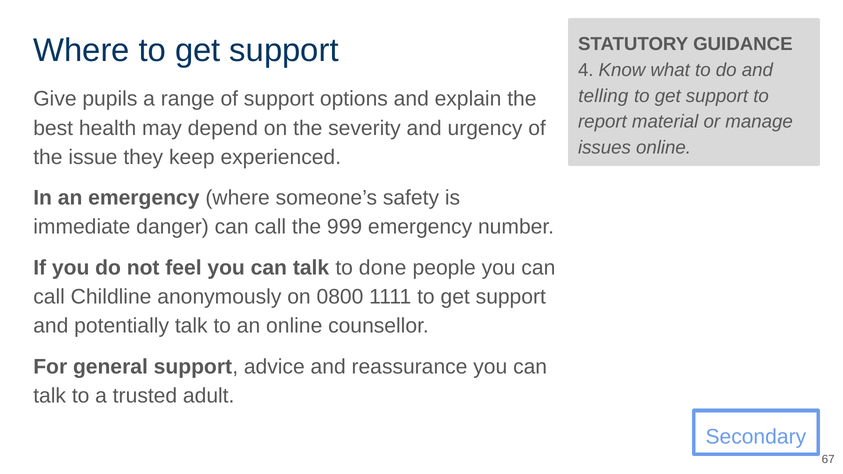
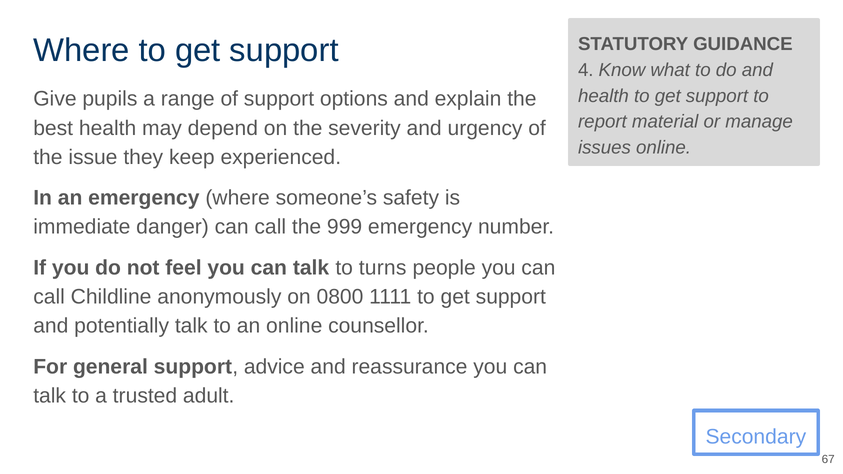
telling: telling -> health (603, 96)
done: done -> turns (383, 268)
